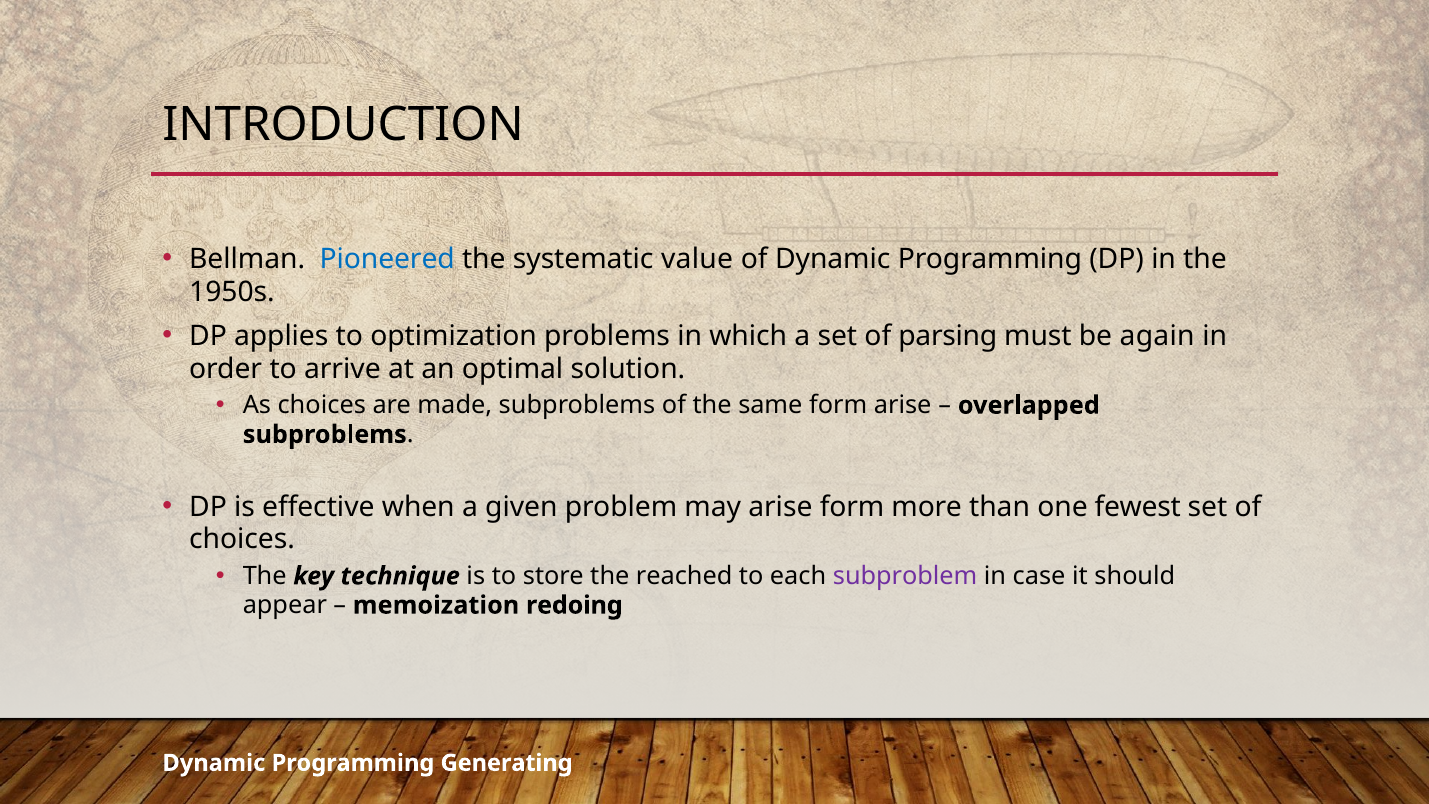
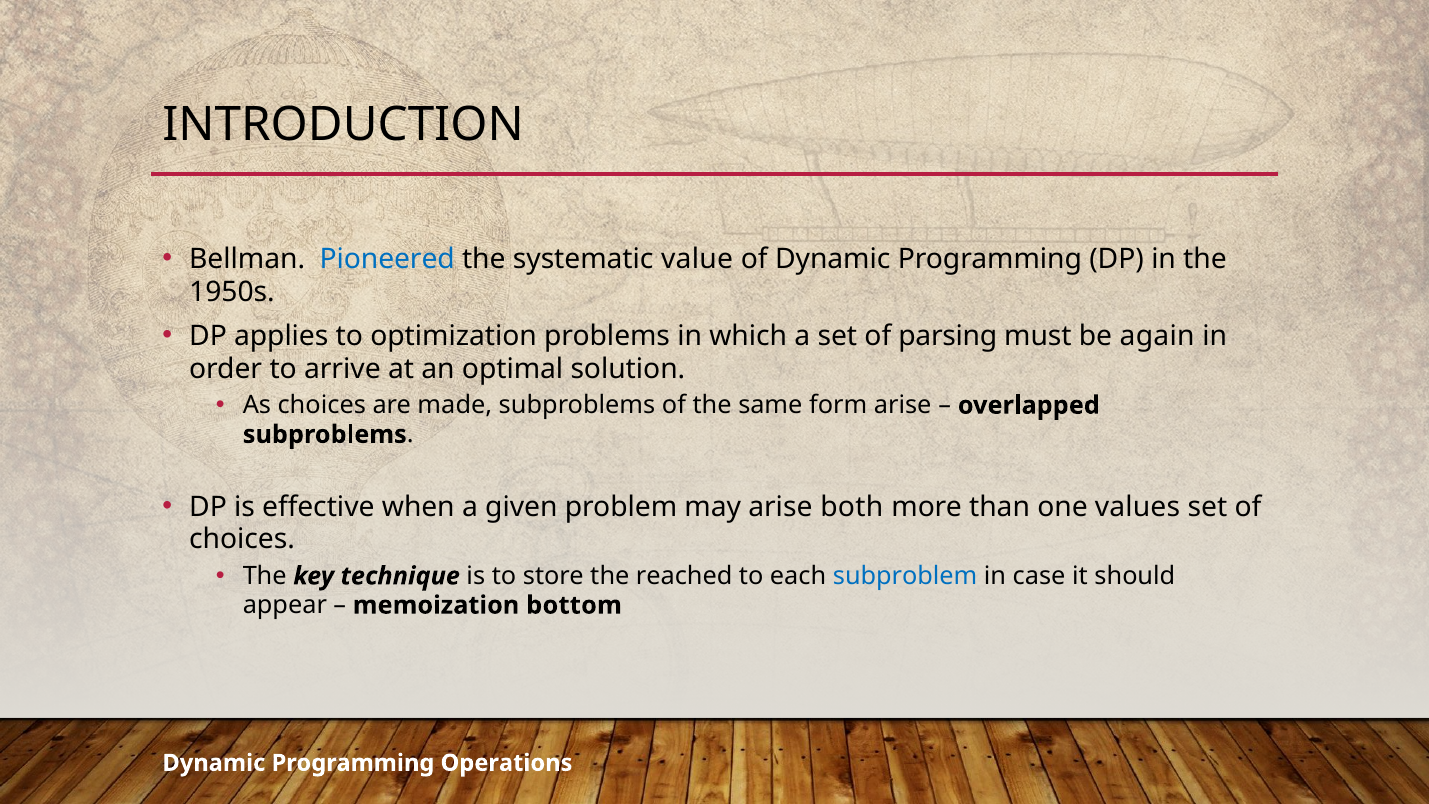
arise form: form -> both (852, 507)
fewest: fewest -> values (1138, 507)
subproblem colour: purple -> blue (905, 576)
redoing: redoing -> bottom (574, 605)
Generating: Generating -> Operations (506, 763)
